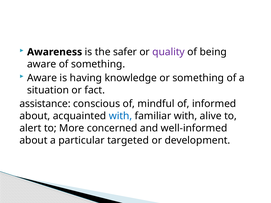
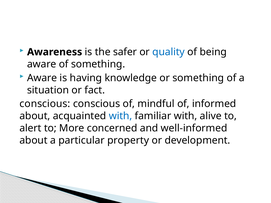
quality colour: purple -> blue (169, 52)
assistance: assistance -> conscious (45, 104)
targeted: targeted -> property (128, 140)
